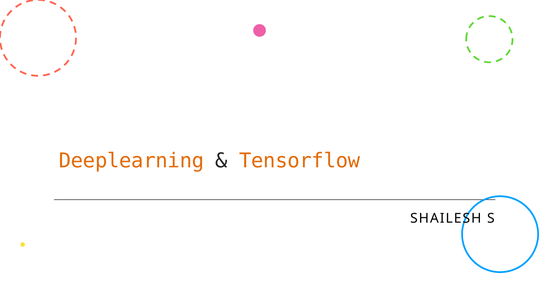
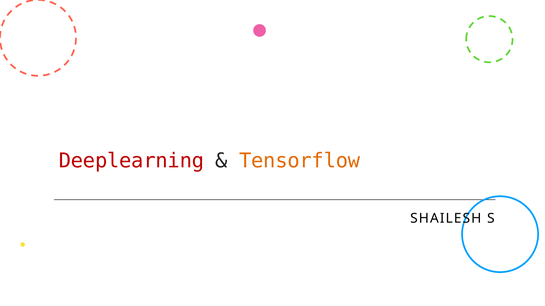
Deeplearning colour: orange -> red (131, 161)
